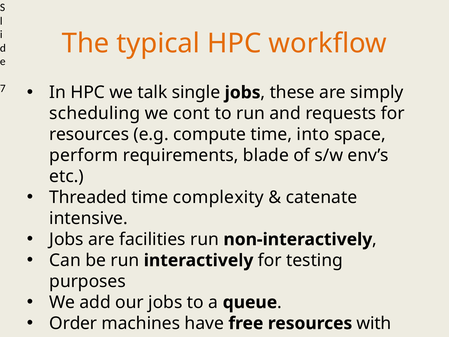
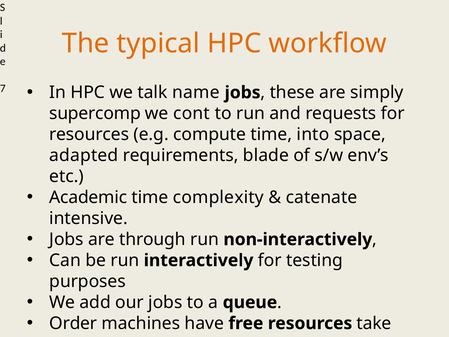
single: single -> name (196, 92)
scheduling: scheduling -> supercomp (95, 113)
perform: perform -> adapted (84, 155)
Threaded: Threaded -> Academic (88, 197)
facilities: facilities -> through (152, 239)
with: with -> take (374, 323)
